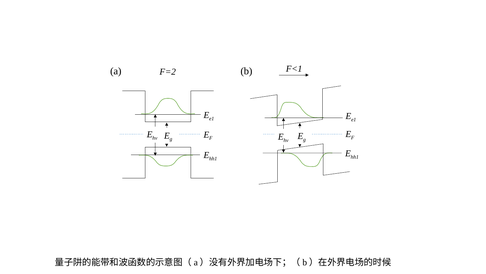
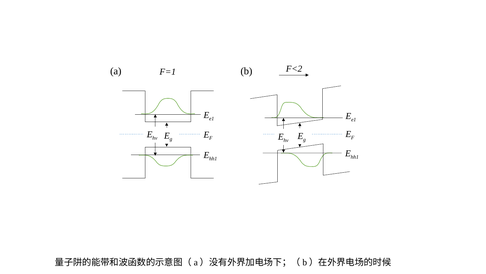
F<1: F<1 -> F<2 (294, 69)
F=2: F=2 -> F=1 (168, 71)
